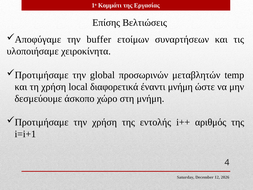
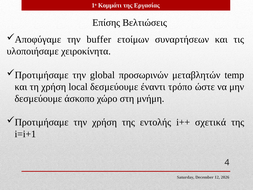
local διαφορετικά: διαφορετικά -> δεσμεύουμε (114, 87)
έναντι μνήμη: μνήμη -> τρόπο (180, 87)
αριθμός: αριθμός -> σχετικά (211, 122)
